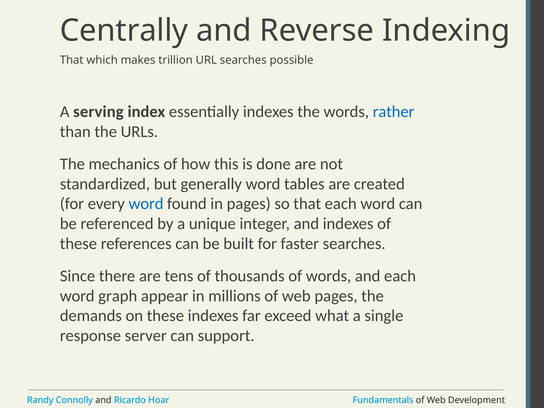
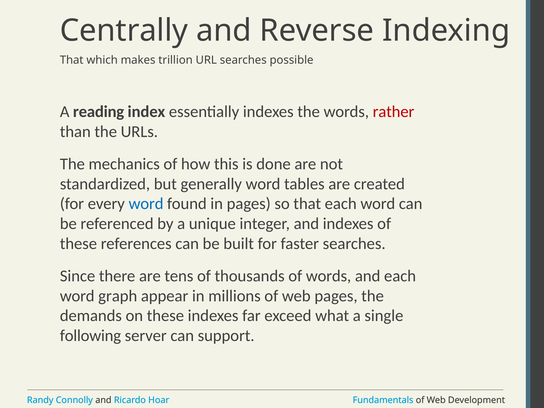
serving: serving -> reading (99, 112)
rather colour: blue -> red (394, 112)
response: response -> following (90, 336)
